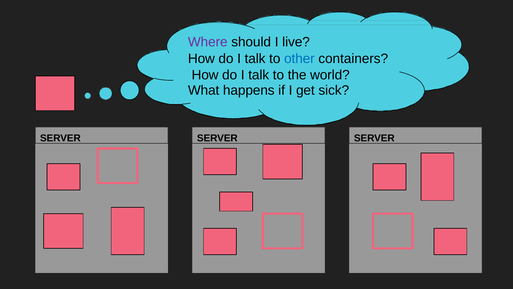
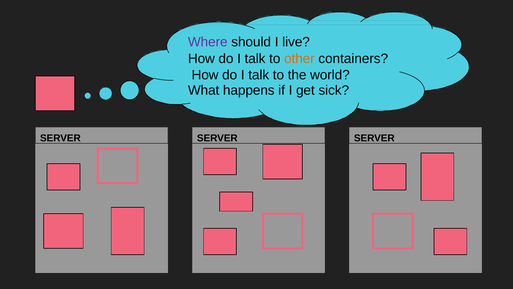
other colour: blue -> orange (299, 59)
